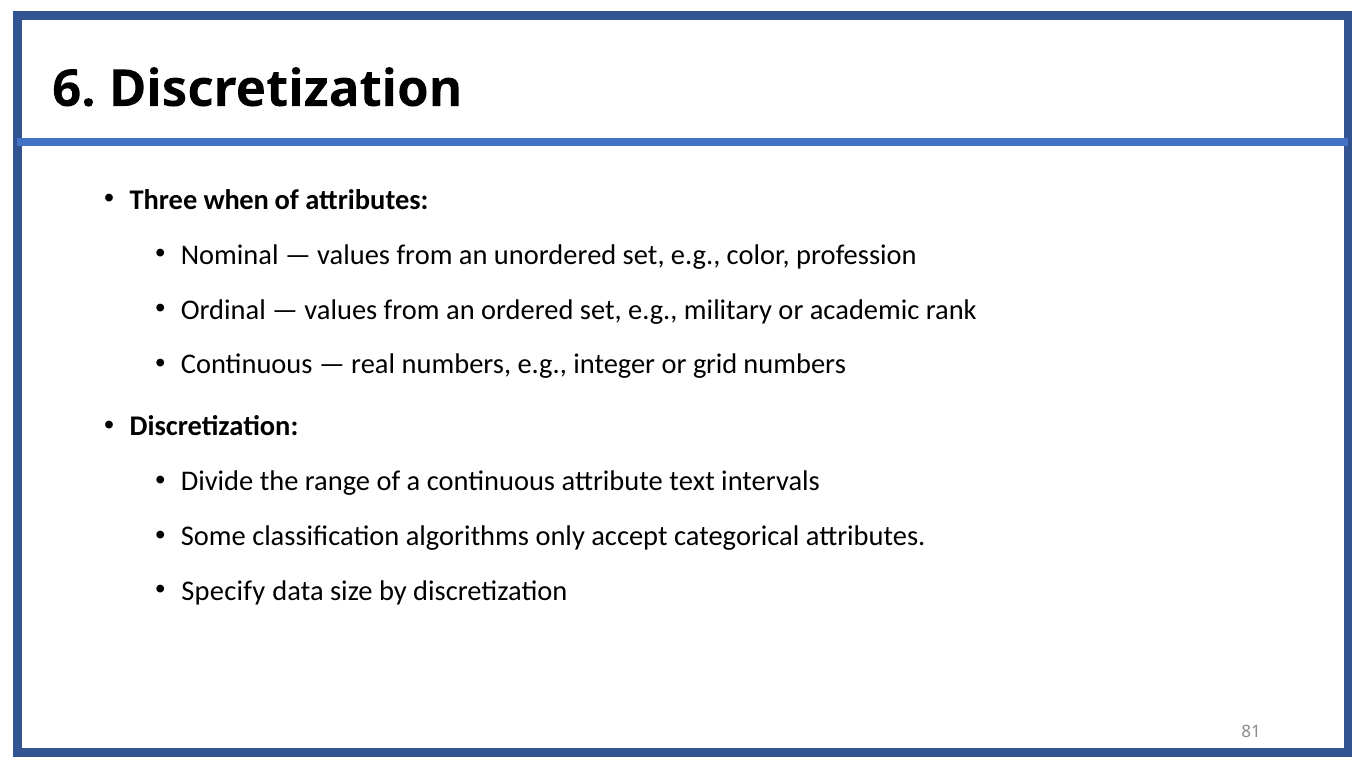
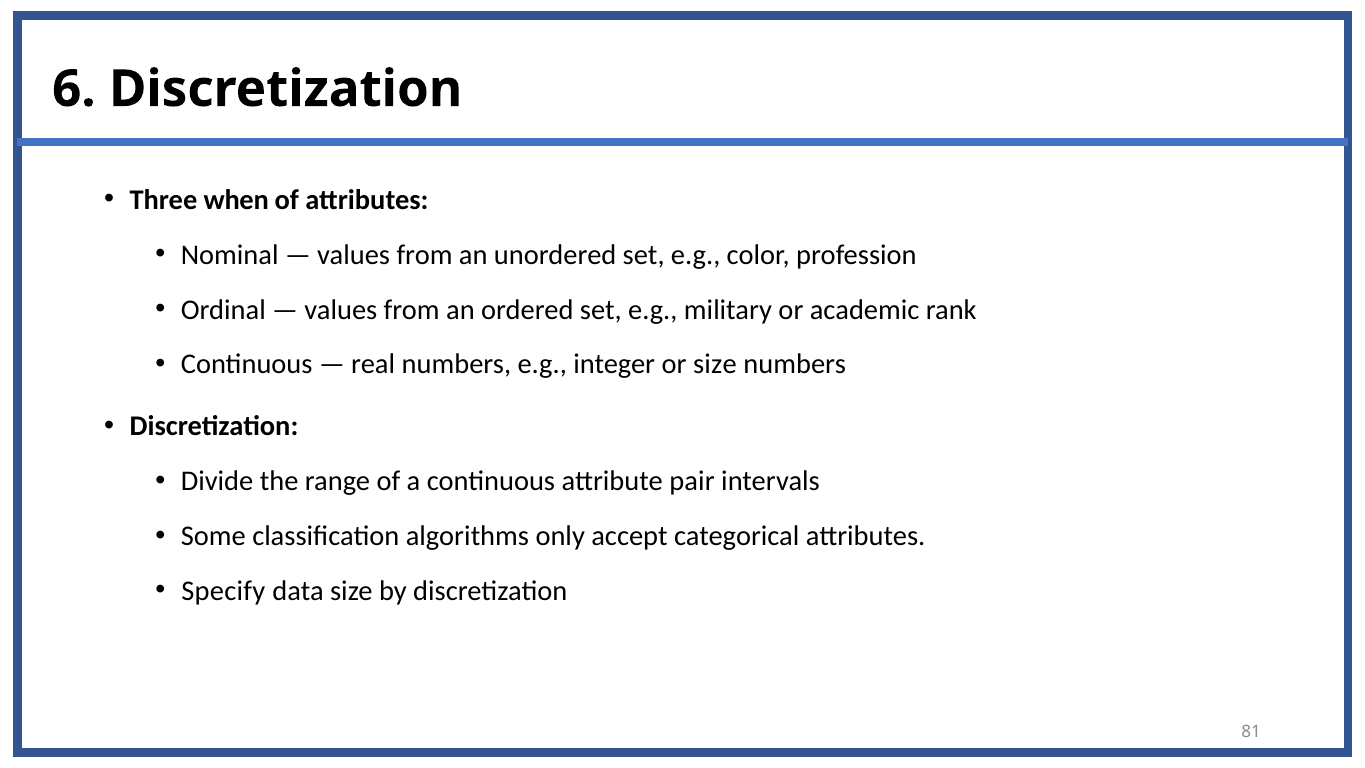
or grid: grid -> size (715, 364)
text: text -> pair (692, 481)
